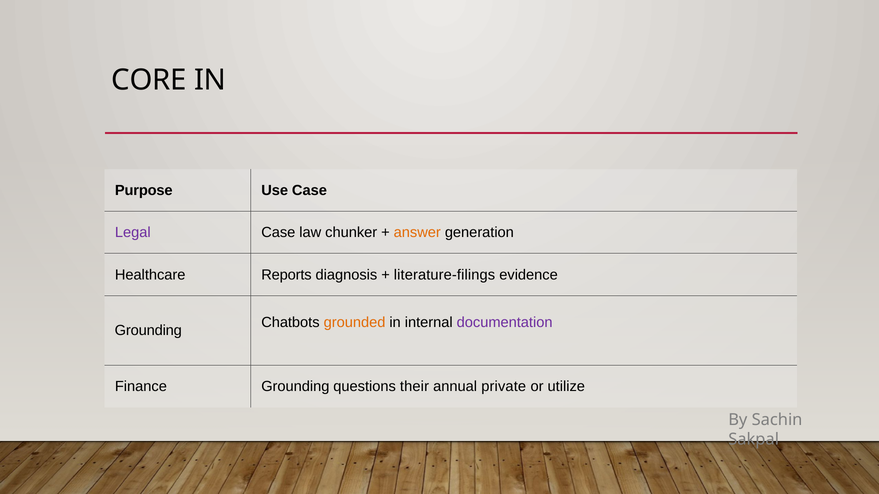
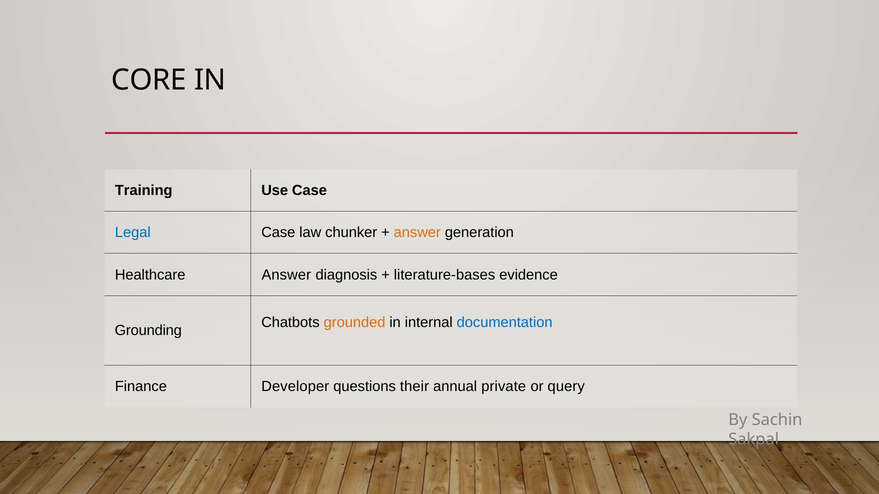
Purpose: Purpose -> Training (144, 191)
Legal colour: purple -> blue (133, 233)
Healthcare Reports: Reports -> Answer (286, 275)
literature-filings: literature-filings -> literature-bases (445, 275)
documentation colour: purple -> blue (505, 323)
Finance Grounding: Grounding -> Developer (295, 387)
utilize: utilize -> query (566, 387)
